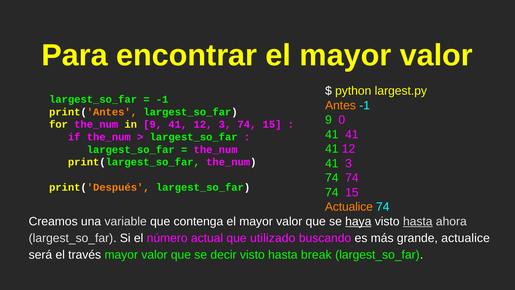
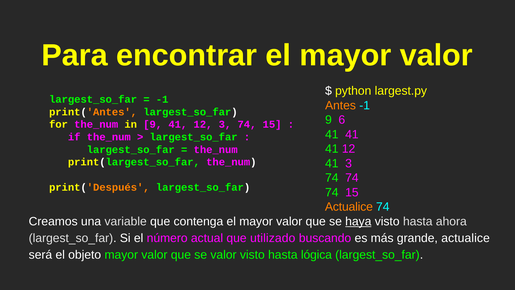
0: 0 -> 6 (342, 120)
hasta underline: present -> none (418, 221)
través: través -> objeto (85, 254)
se decir: decir -> valor (224, 254)
break: break -> lógica (316, 254)
